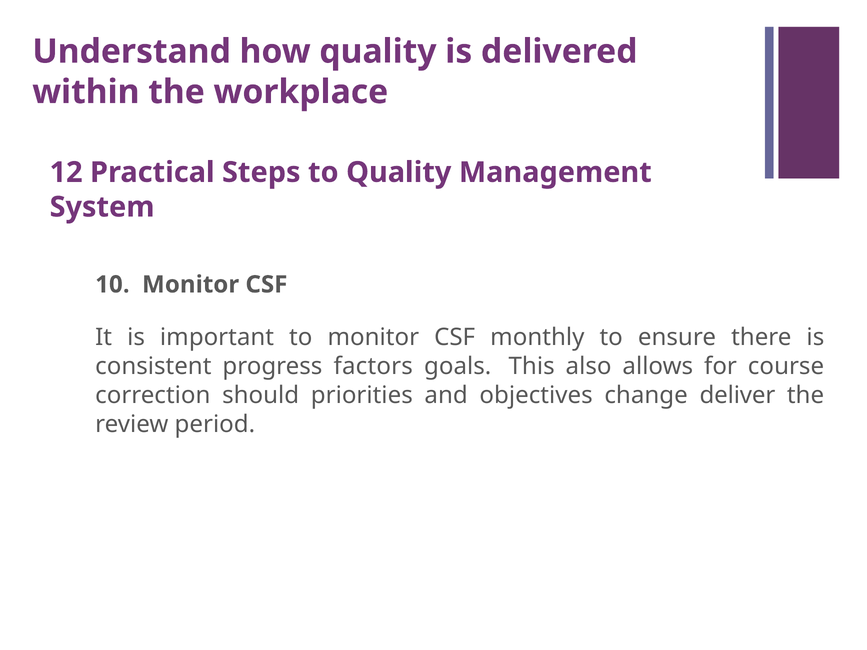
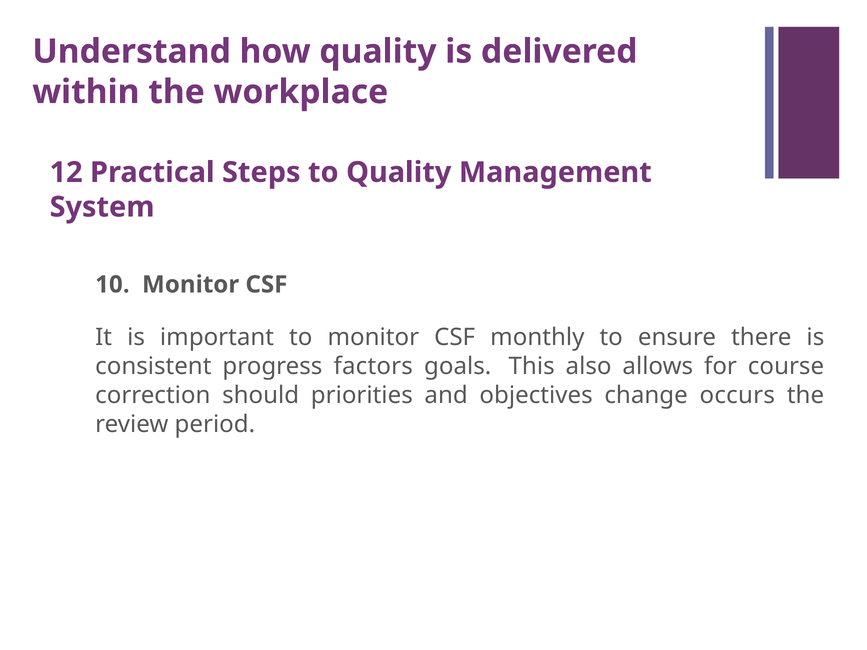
deliver: deliver -> occurs (737, 395)
